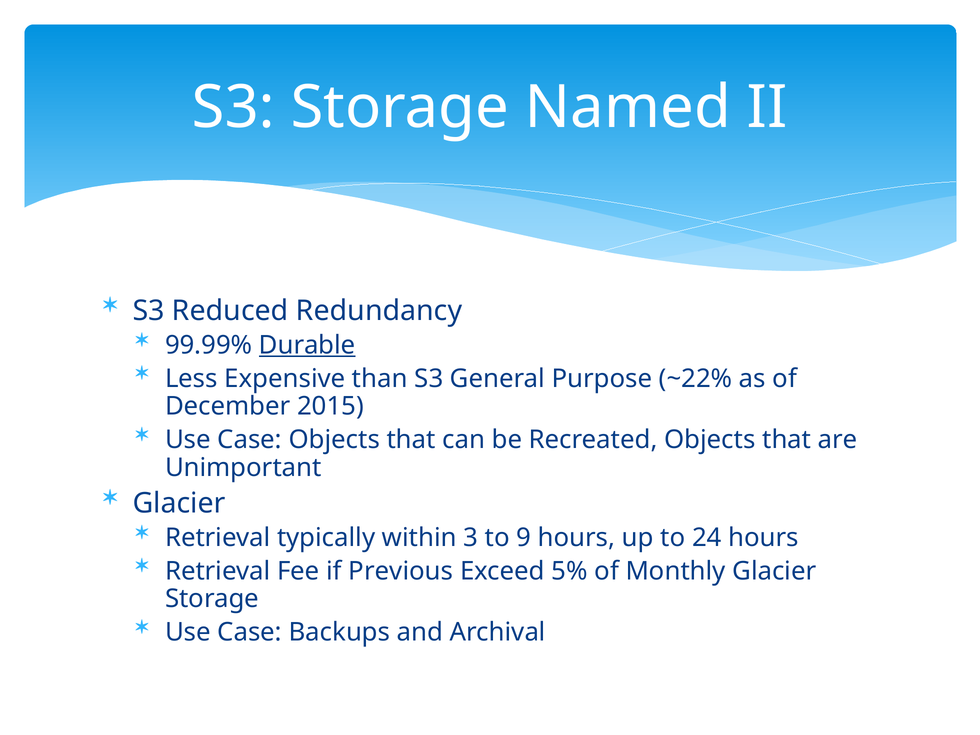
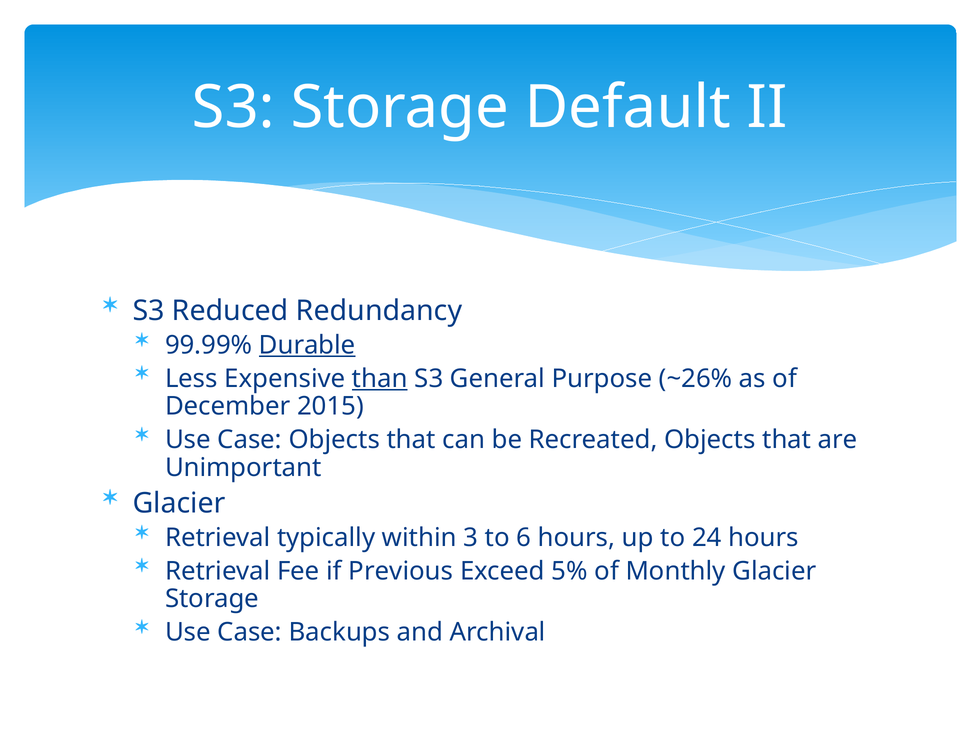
Named: Named -> Default (628, 108)
than underline: none -> present (380, 378)
~22%: ~22% -> ~26% (696, 378)
9: 9 -> 6 (524, 538)
